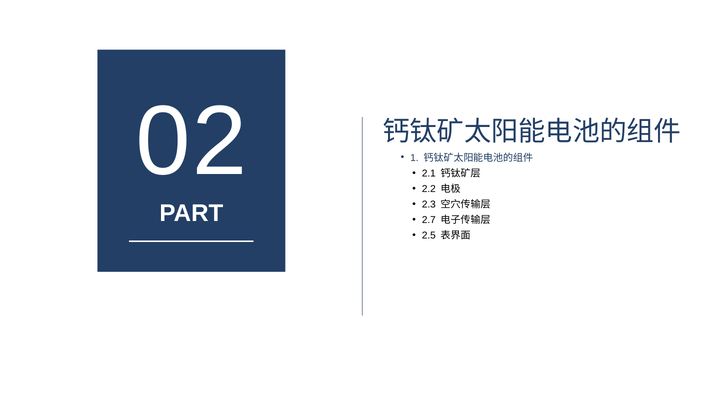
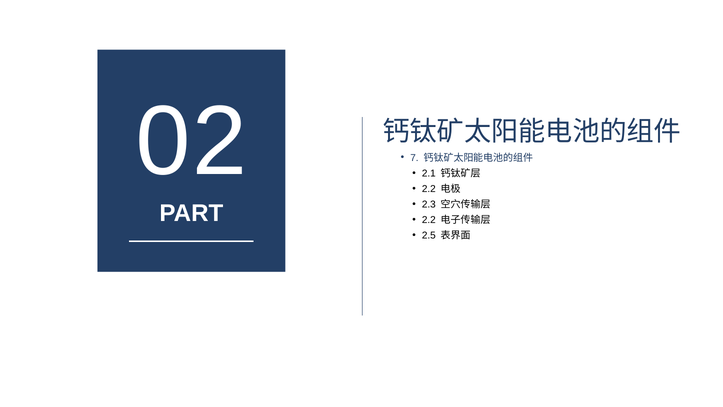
1: 1 -> 7 (414, 158)
2.7: 2.7 -> 2.2 (429, 220)
